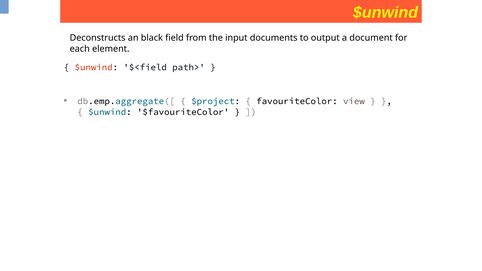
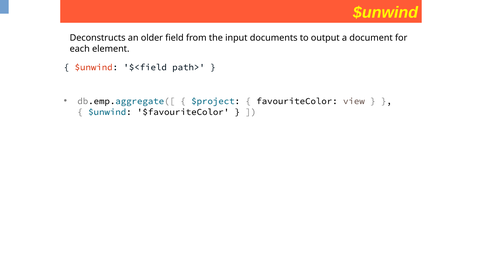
black: black -> older (152, 38)
